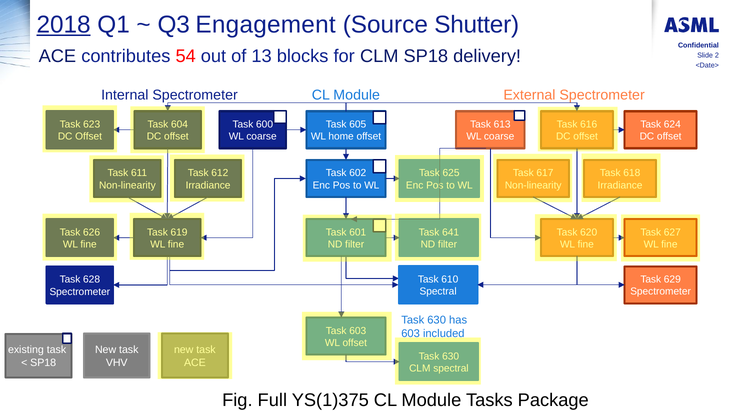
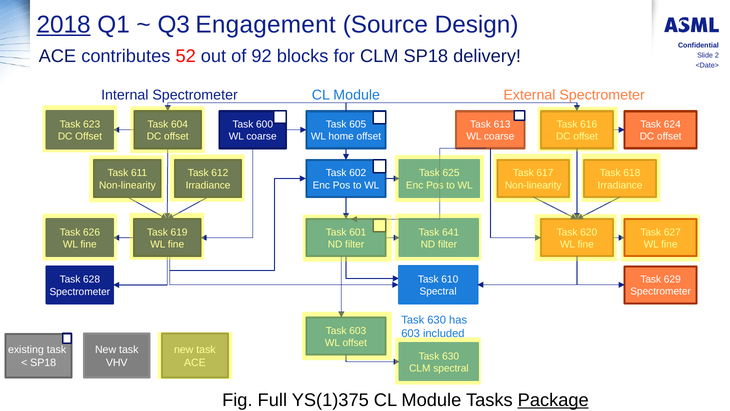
Shutter: Shutter -> Design (477, 25)
54: 54 -> 52 (186, 56)
13: 13 -> 92 (262, 56)
Package underline: none -> present (553, 400)
